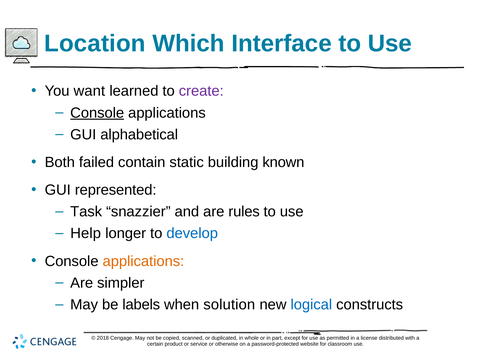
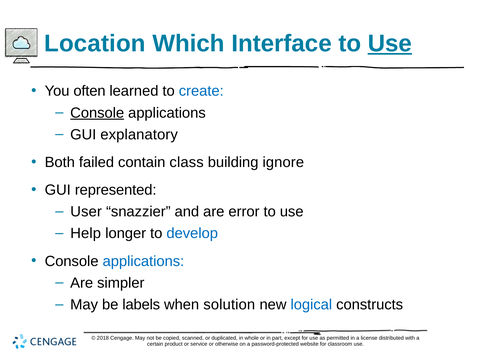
Use underline: none -> present (390, 43)
want: want -> often (89, 91)
create colour: purple -> blue (201, 91)
alphabetical: alphabetical -> explanatory (139, 134)
static: static -> class (187, 162)
known: known -> ignore (283, 162)
Task: Task -> User (86, 211)
rules: rules -> error (244, 211)
applications colour: orange -> blue (143, 261)
